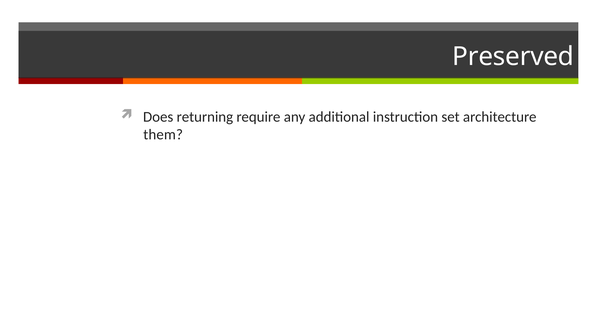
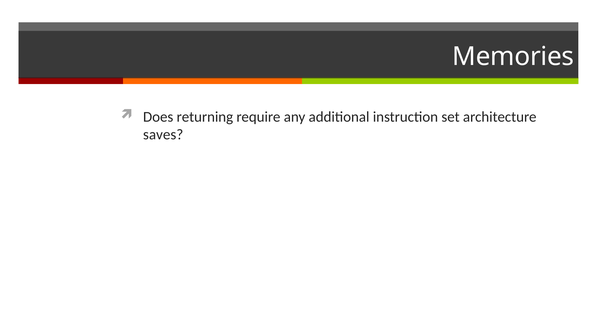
Preserved: Preserved -> Memories (513, 56)
them: them -> saves (163, 135)
